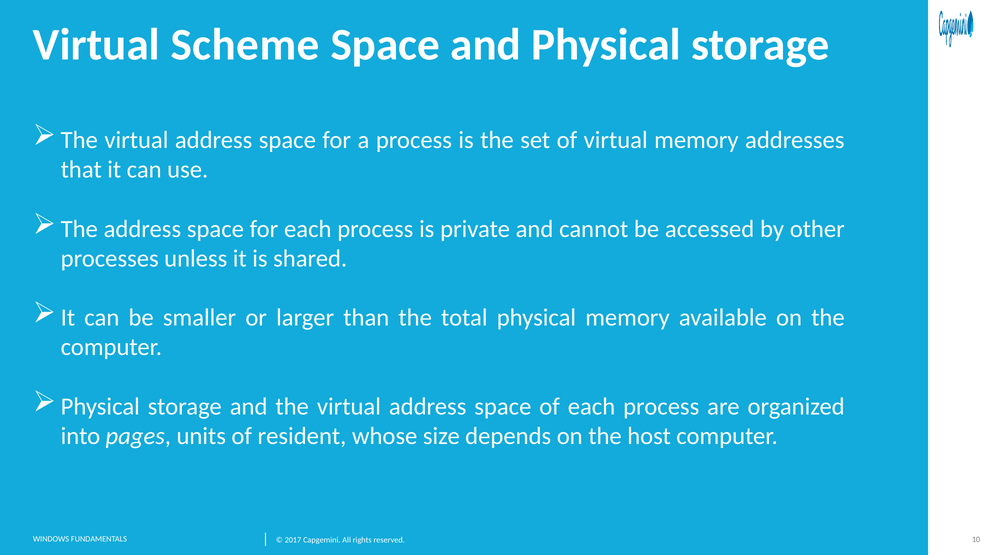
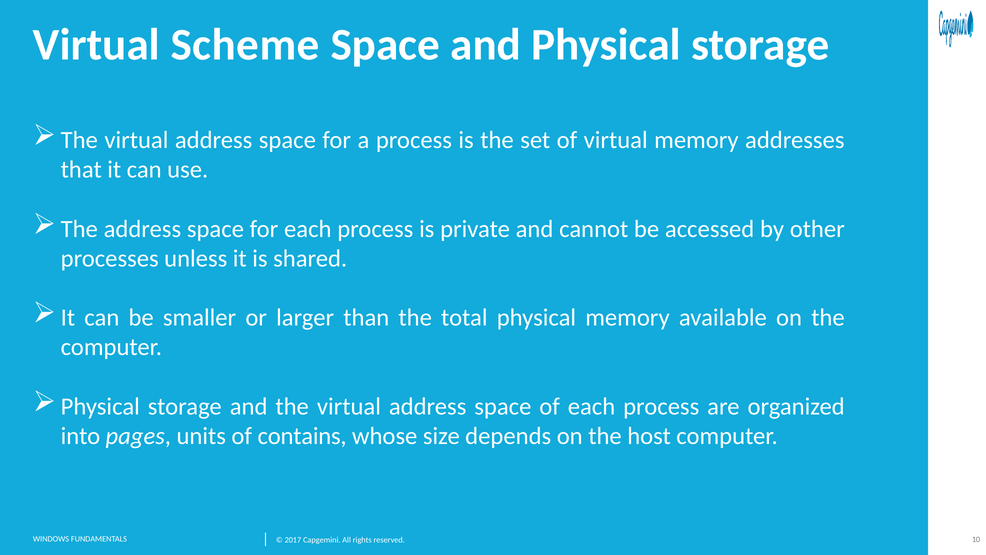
resident: resident -> contains (302, 436)
